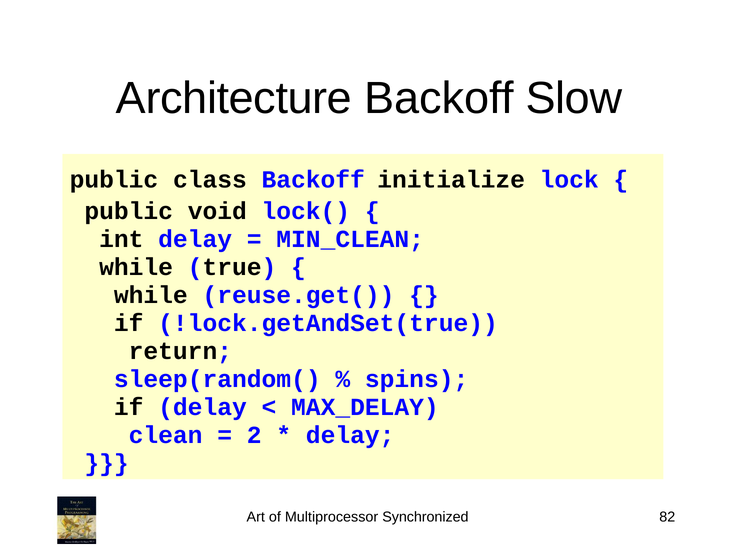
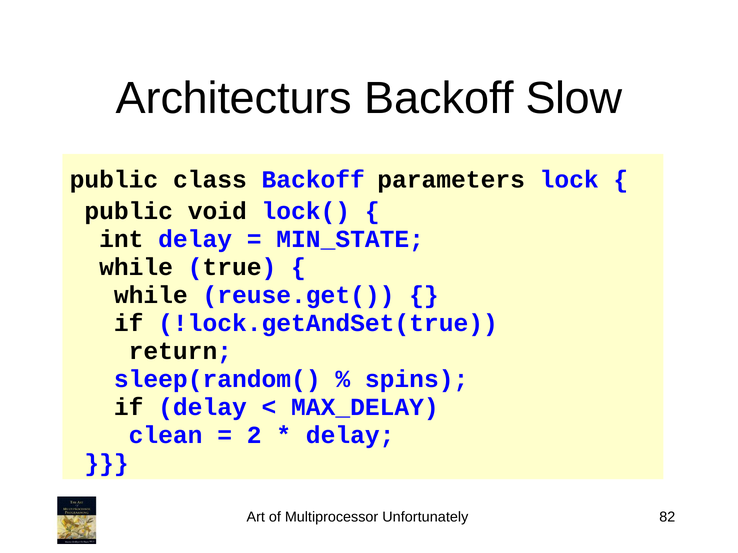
Architecture: Architecture -> Architecturs (234, 98)
initialize: initialize -> parameters (451, 180)
MIN_CLEAN: MIN_CLEAN -> MIN_STATE (350, 239)
Synchronized: Synchronized -> Unfortunately (425, 518)
